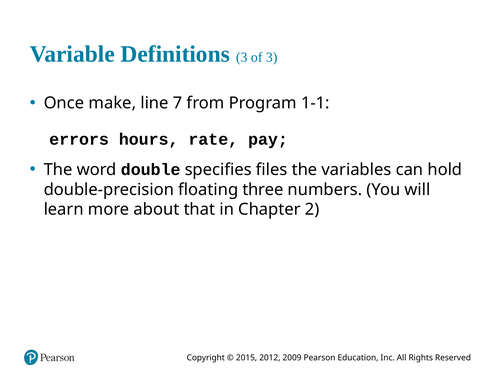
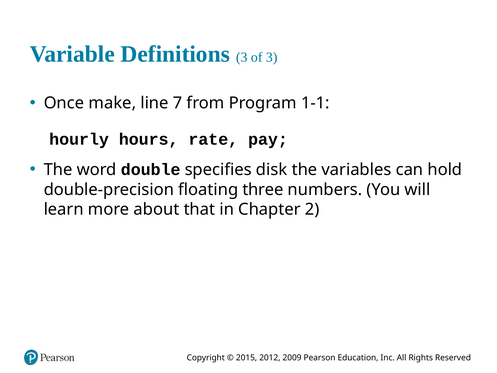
errors: errors -> hourly (79, 139)
files: files -> disk (272, 170)
